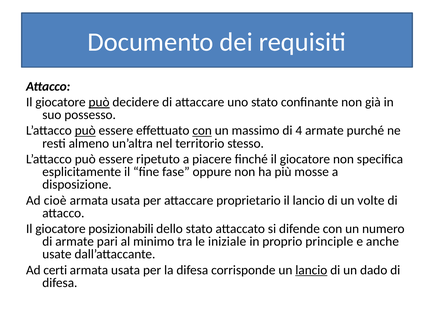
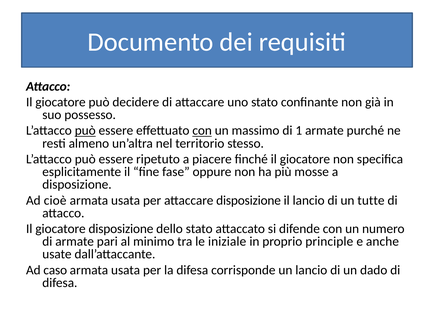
può underline: present -> none (99, 102)
4: 4 -> 1 (299, 131)
attaccare proprietario: proprietario -> disposizione (249, 201)
volte: volte -> tutte (371, 201)
giocatore posizionabili: posizionabili -> disposizione (121, 229)
certi: certi -> caso (55, 270)
lancio underline: present -> none (311, 270)
